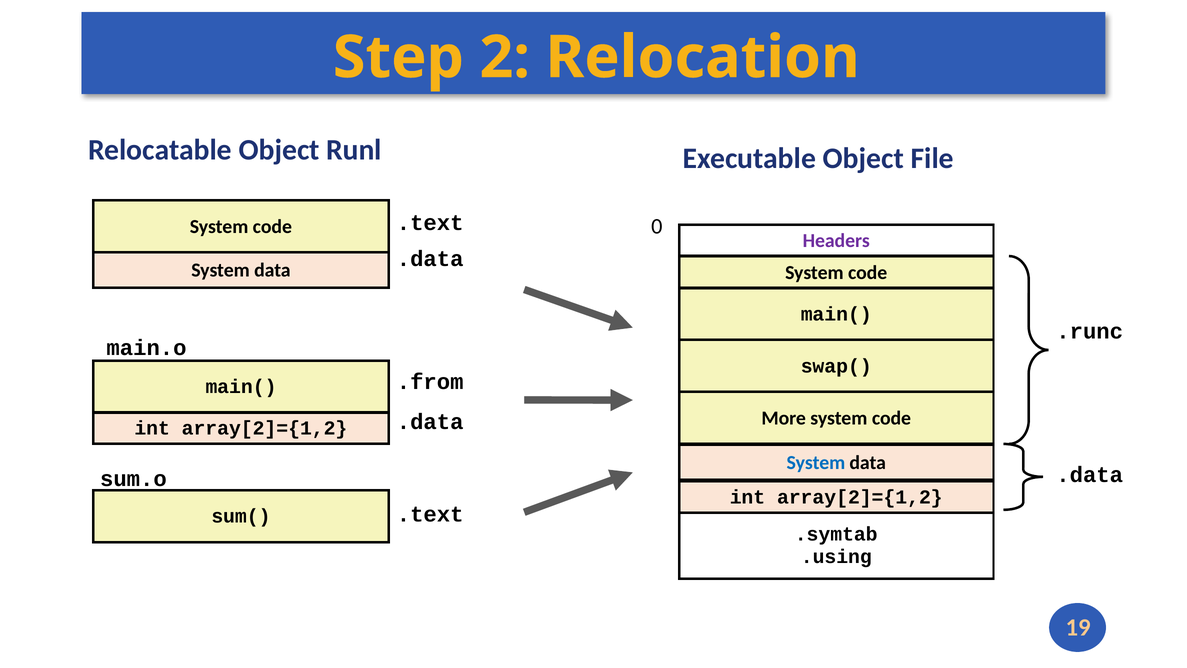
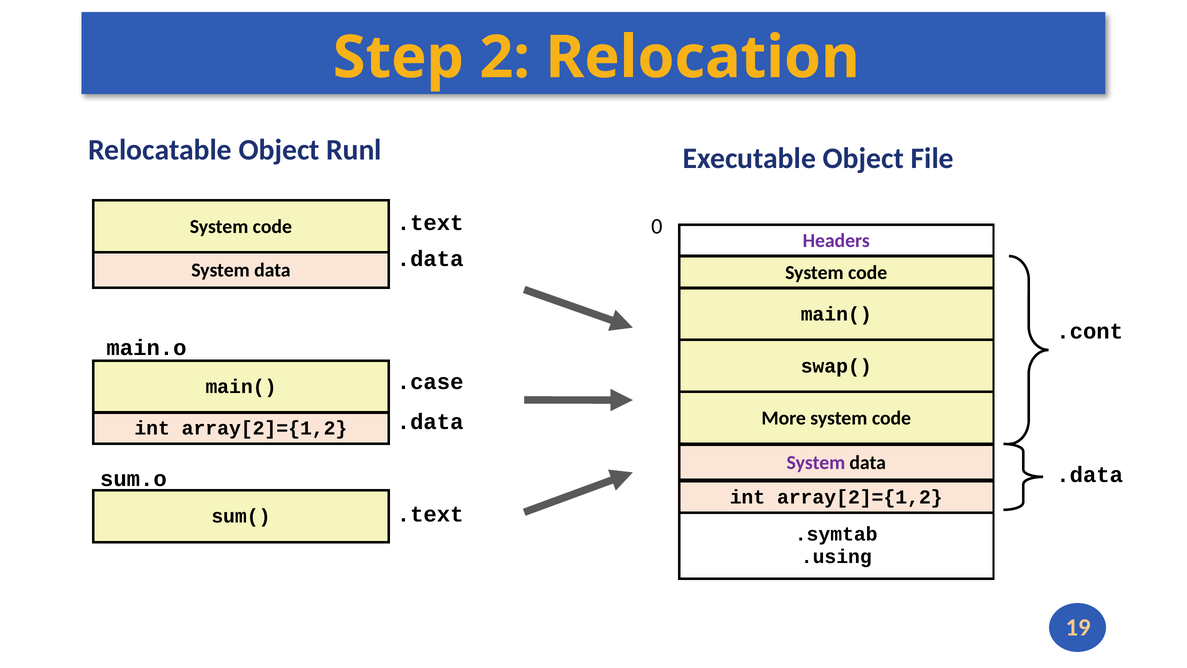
.runc: .runc -> .cont (1090, 331)
.from: .from -> .case (430, 382)
System colour: blue -> purple (816, 462)
